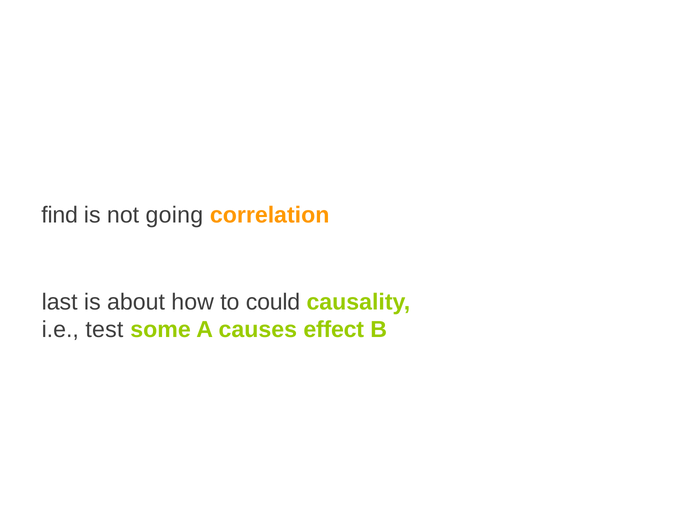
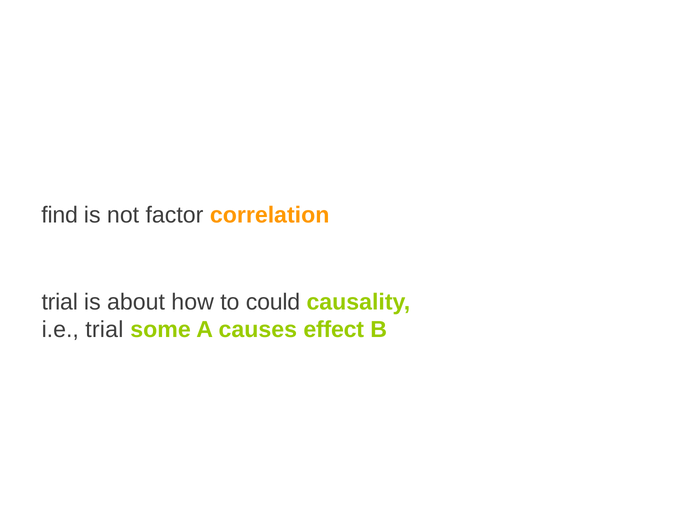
going: going -> factor (174, 216)
last: last -> trial (60, 302)
i.e test: test -> trial (104, 330)
